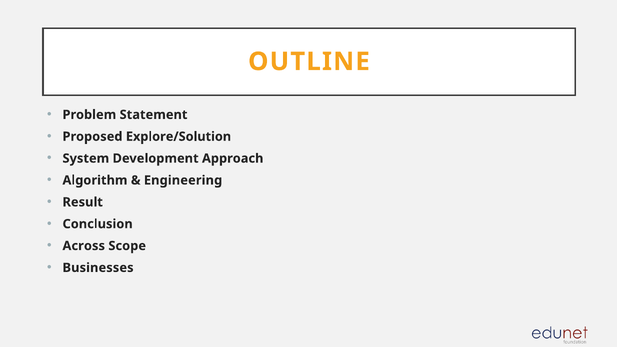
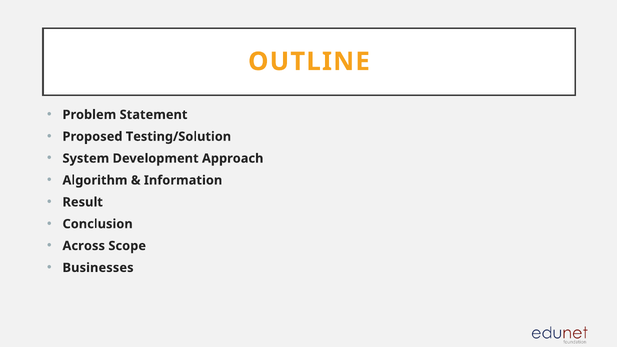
Explore/Solution: Explore/Solution -> Testing/Solution (178, 137)
Engineering: Engineering -> Information (183, 180)
